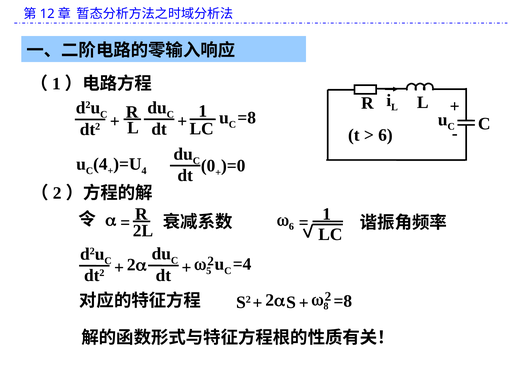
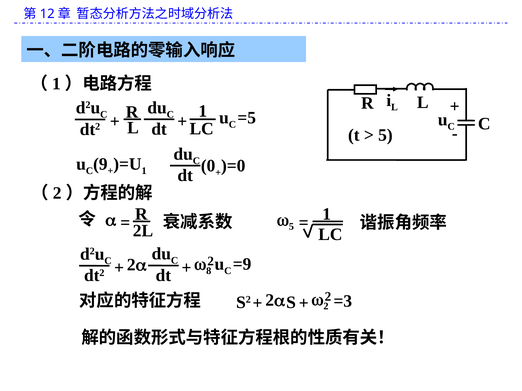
C =8: =8 -> =5 (247, 118)
6: 6 -> 5 (385, 135)
C 4: 4 -> 9 (100, 164)
4: 4 -> 1 (144, 171)
6: 6 -> 5 (291, 227)
5: 5 -> 8 (209, 271)
=4: =4 -> =9 (242, 265)
8: 8 -> 2 (326, 307)
=8: =8 -> =3 (343, 301)
